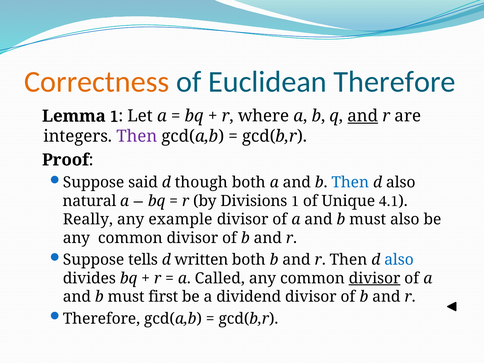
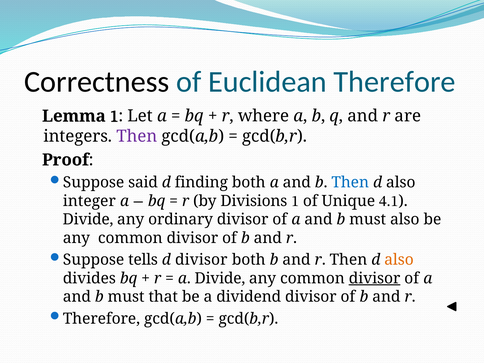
Correctness colour: orange -> black (97, 82)
and underline: present -> none (363, 116)
though: though -> finding (201, 182)
natural: natural -> integer (89, 201)
Really: Really -> Divide (88, 219)
example: example -> ordinary (181, 219)
d written: written -> divisor (201, 260)
also colour: blue -> orange (399, 260)
a Called: Called -> Divide (220, 278)
first: first -> that (163, 297)
